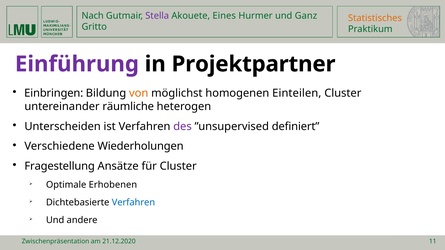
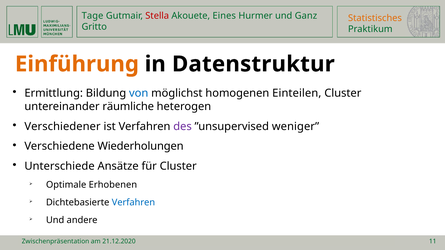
Nach: Nach -> Tage (93, 16)
Stella colour: purple -> red (157, 16)
Einführung colour: purple -> orange (77, 64)
Projektpartner: Projektpartner -> Datenstruktur (253, 64)
Einbringen: Einbringen -> Ermittlung (54, 93)
von colour: orange -> blue (139, 93)
Unterscheiden: Unterscheiden -> Verschiedener (63, 127)
definiert: definiert -> weniger (295, 127)
Fragestellung: Fragestellung -> Unterschiede (60, 166)
